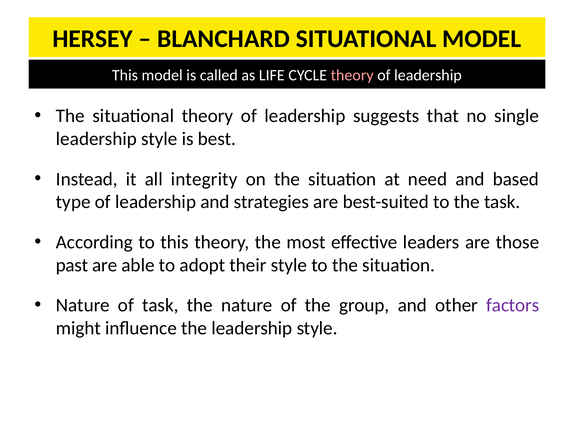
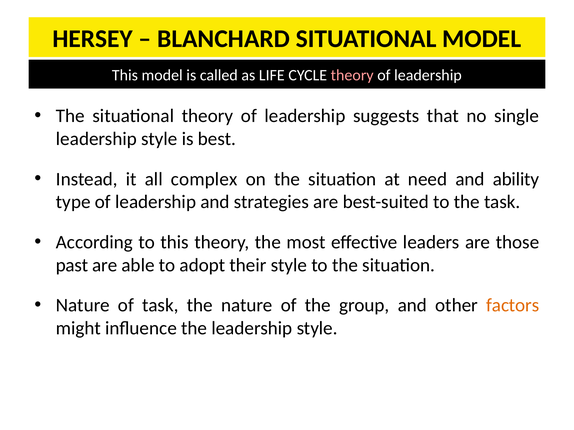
integrity: integrity -> complex (204, 179)
based: based -> ability (516, 179)
factors colour: purple -> orange (513, 306)
